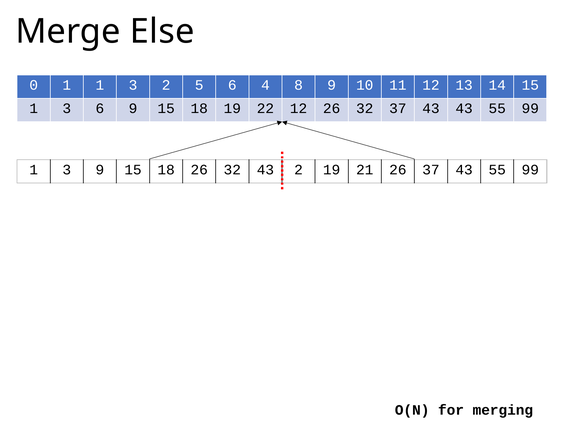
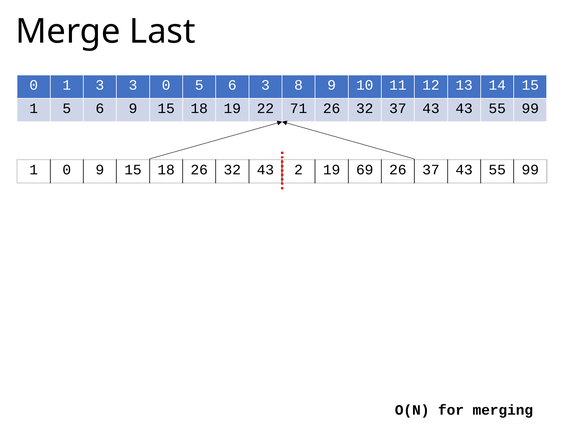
Else: Else -> Last (162, 31)
1 1: 1 -> 3 (100, 85)
3 2: 2 -> 0 (166, 85)
6 4: 4 -> 3 (265, 85)
3: 3 -> 5 (67, 108)
22 12: 12 -> 71 (299, 108)
3: 3 -> 0 (67, 170)
21: 21 -> 69 (365, 170)
